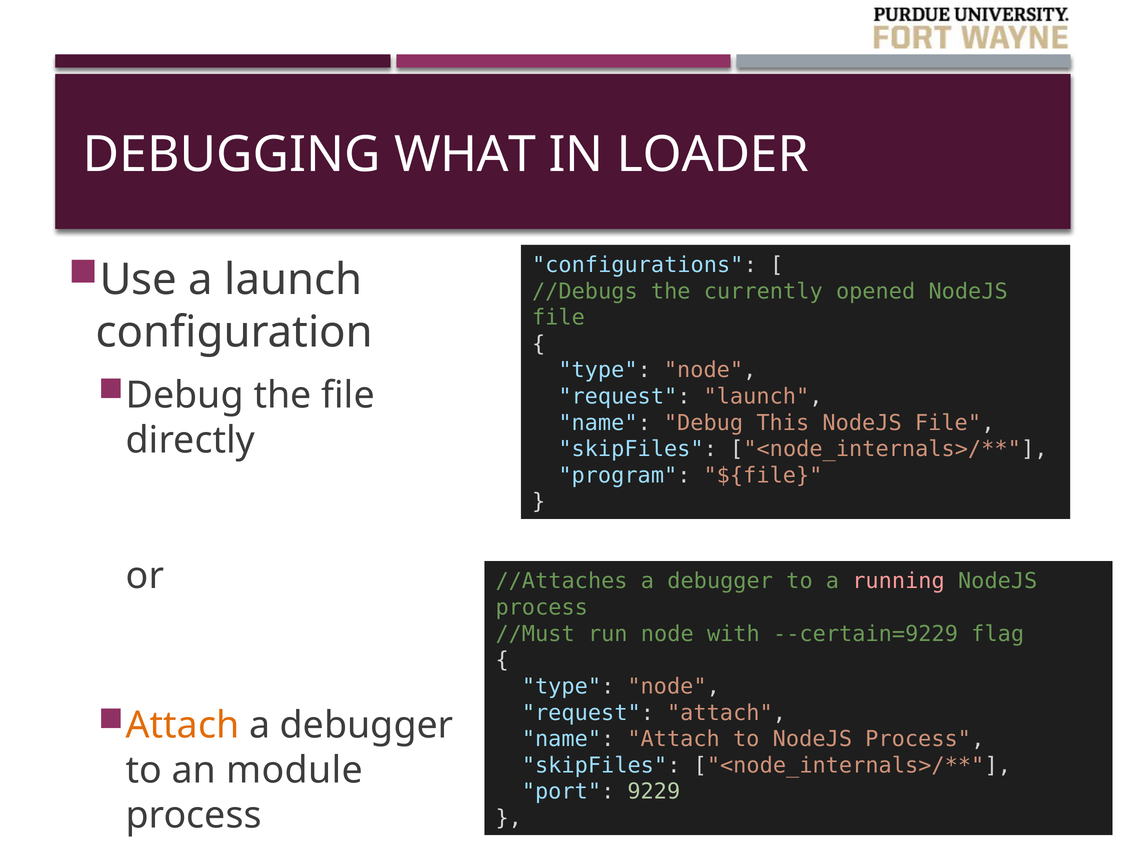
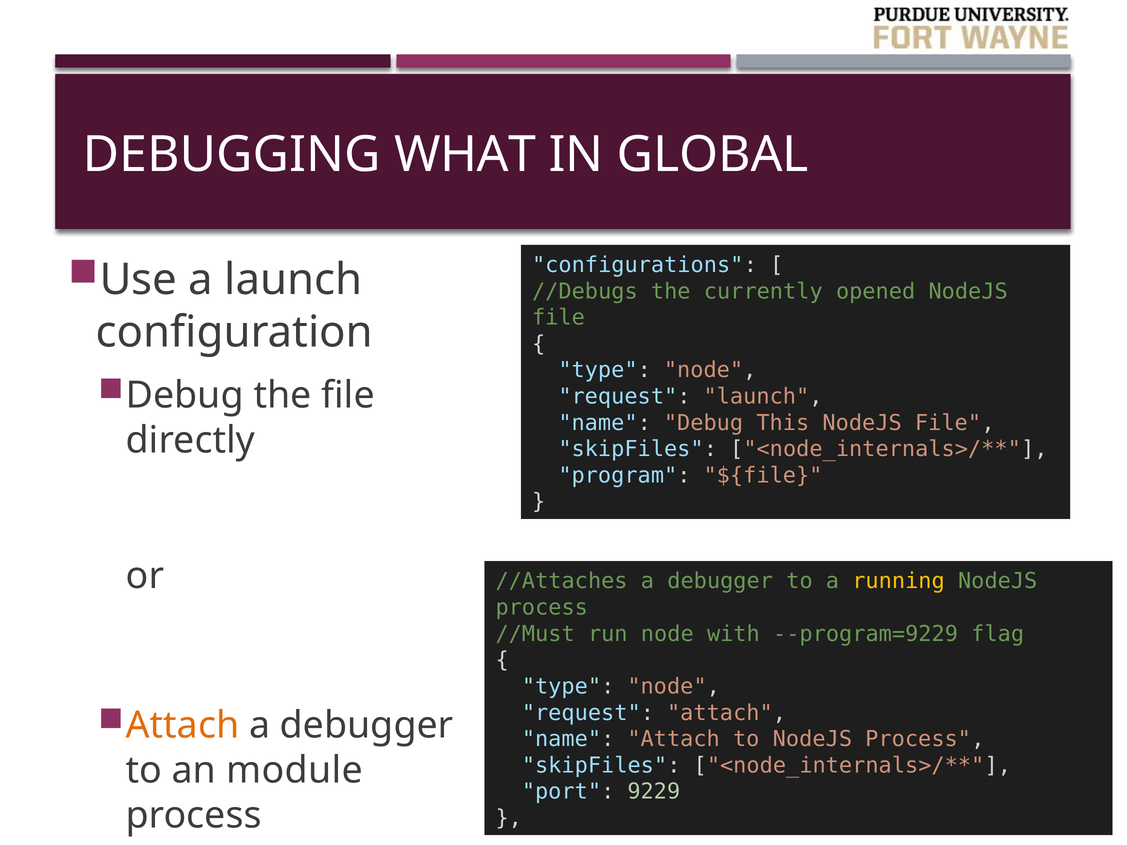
LOADER: LOADER -> GLOBAL (713, 155)
running colour: pink -> yellow (899, 581)
--certain=9229: --certain=9229 -> --program=9229 (866, 634)
